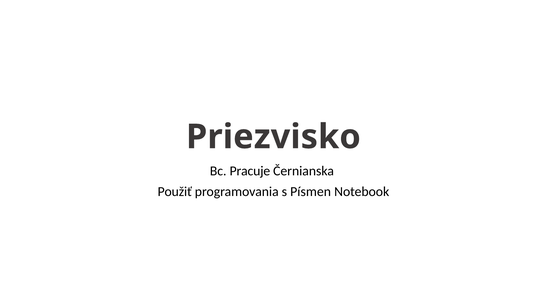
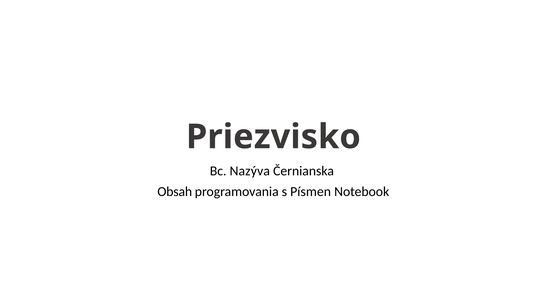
Pracuje: Pracuje -> Nazýva (250, 171)
Použiť: Použiť -> Obsah (175, 191)
